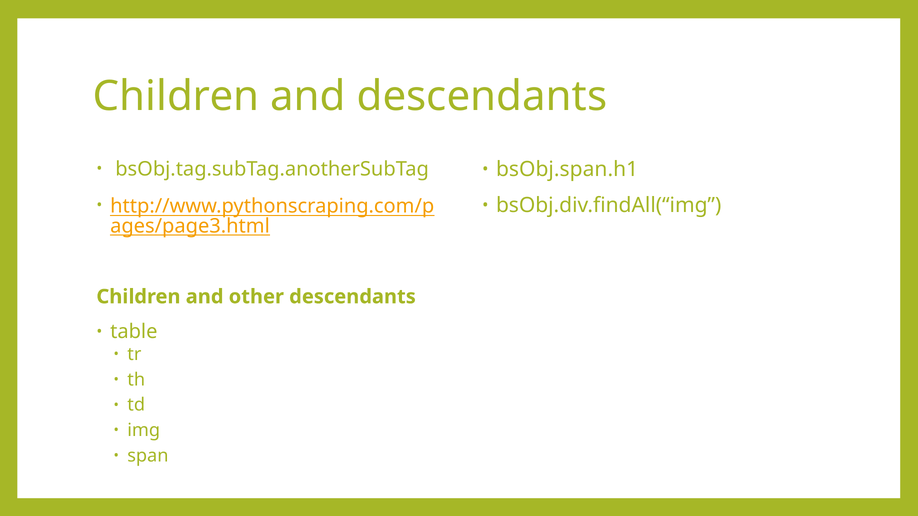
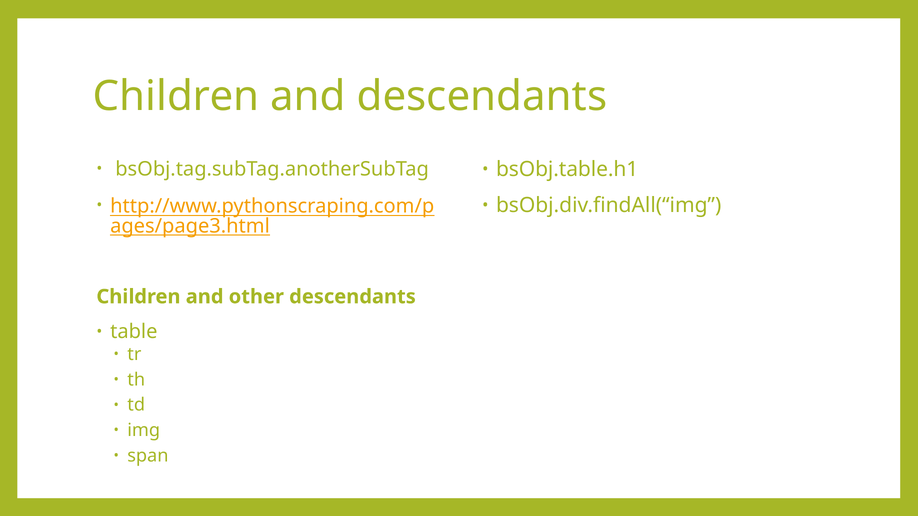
bsObj.span.h1: bsObj.span.h1 -> bsObj.table.h1 (567, 170)
